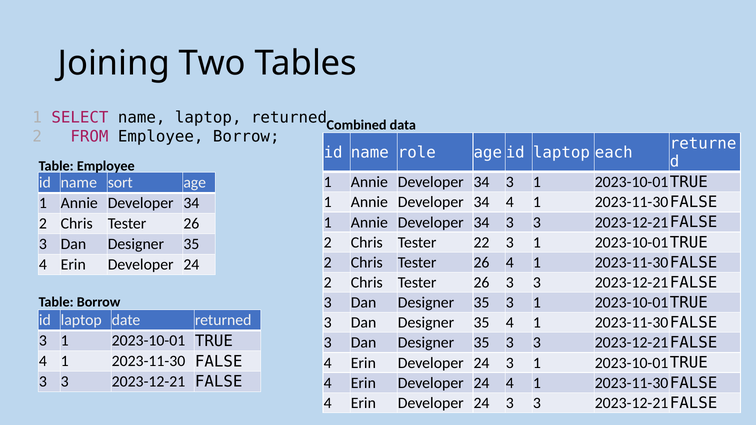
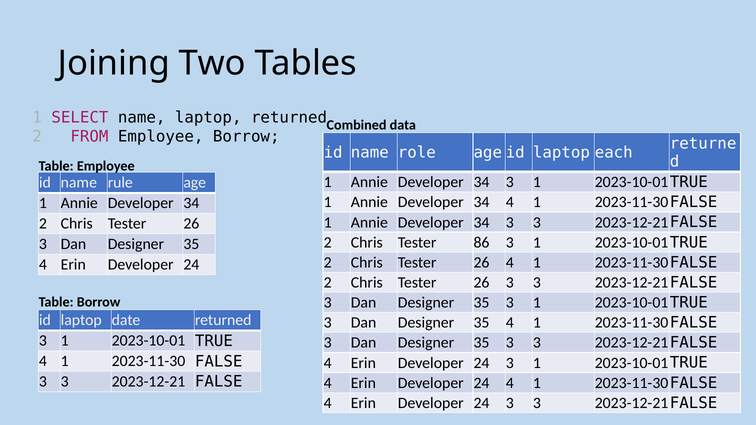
sort: sort -> rule (120, 183)
22: 22 -> 86 (481, 243)
